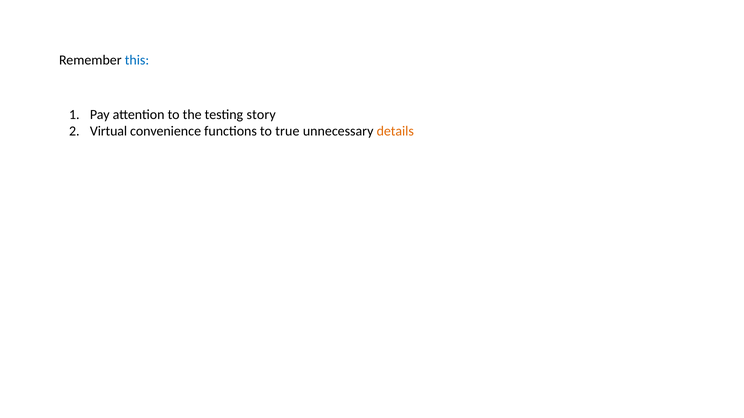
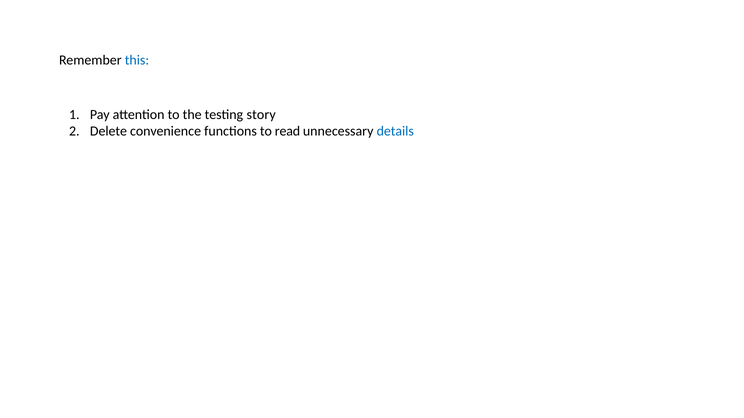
Virtual: Virtual -> Delete (109, 131)
true: true -> read (288, 131)
details colour: orange -> blue (395, 131)
